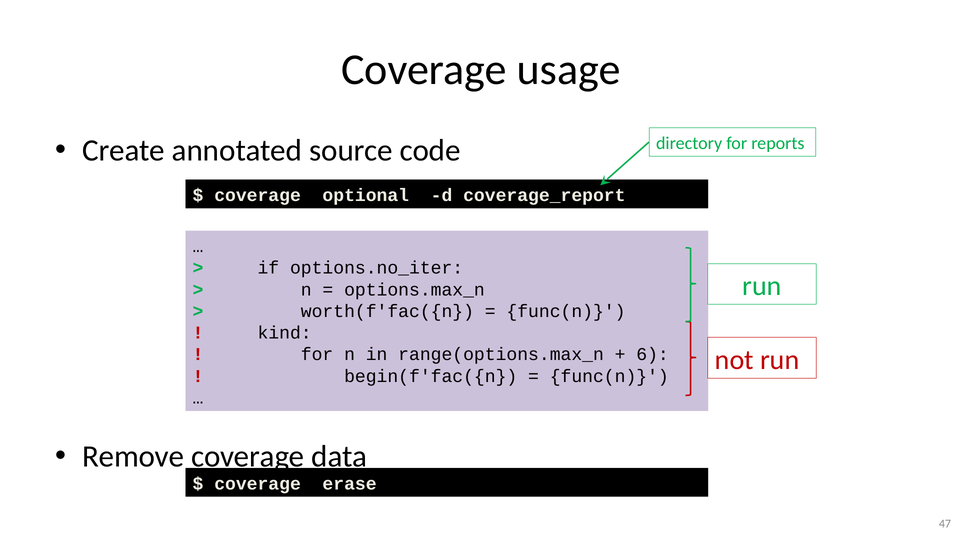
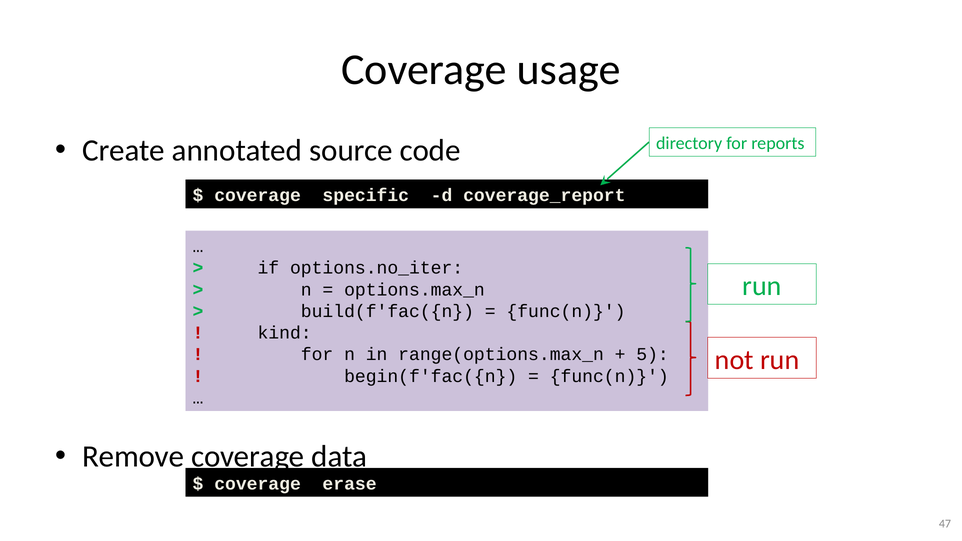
optional: optional -> specific (366, 195)
worth(f'fac({n: worth(f'fac({n -> build(f'fac({n (387, 311)
6: 6 -> 5 (653, 355)
